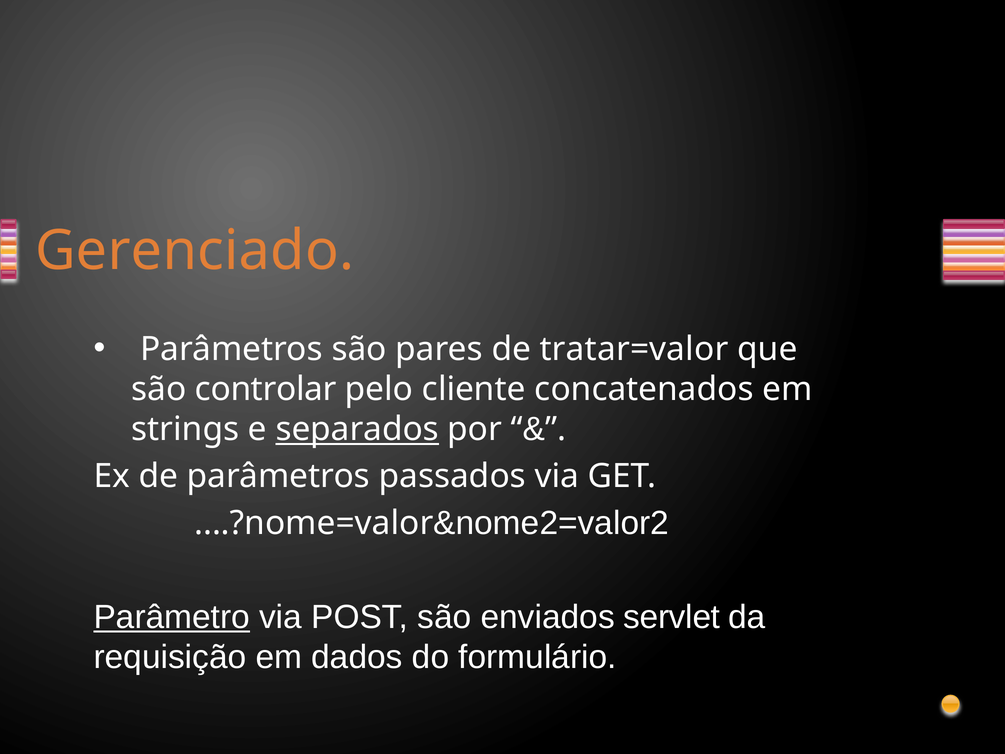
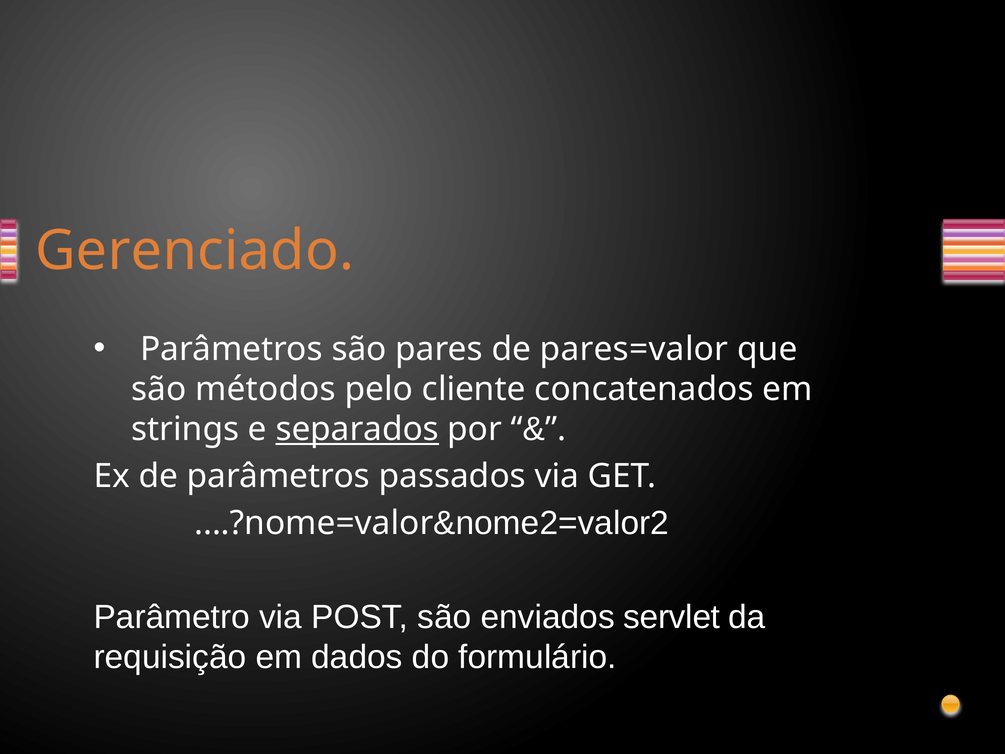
tratar=valor: tratar=valor -> pares=valor (634, 349)
controlar: controlar -> métodos (266, 389)
Parâmetro underline: present -> none (172, 617)
